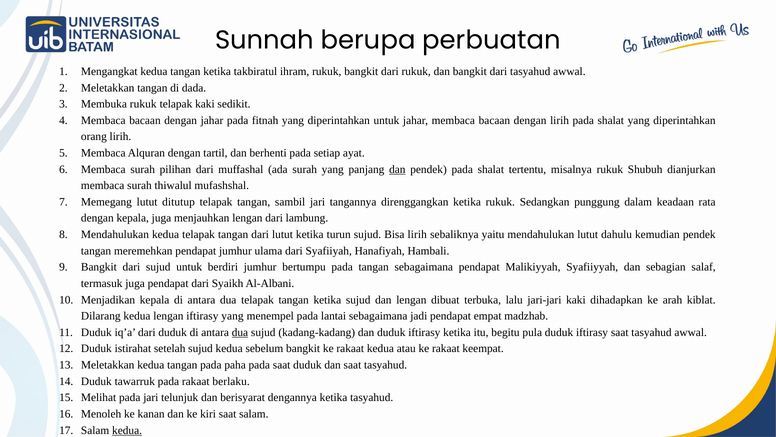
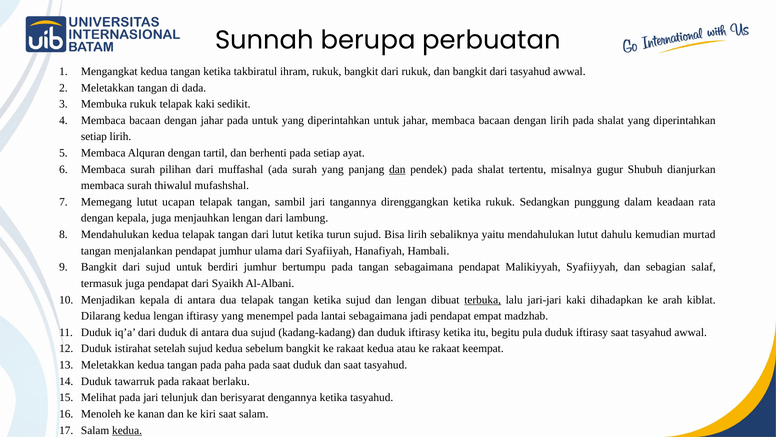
pada fitnah: fitnah -> untuk (265, 120)
orang: orang -> setiap (94, 137)
misalnya rukuk: rukuk -> gugur (610, 169)
ditutup: ditutup -> ucapan (179, 202)
kemudian pendek: pendek -> murtad (699, 234)
meremehkan: meremehkan -> menjalankan (143, 251)
terbuka underline: none -> present (483, 299)
dua underline: present -> none (240, 332)
